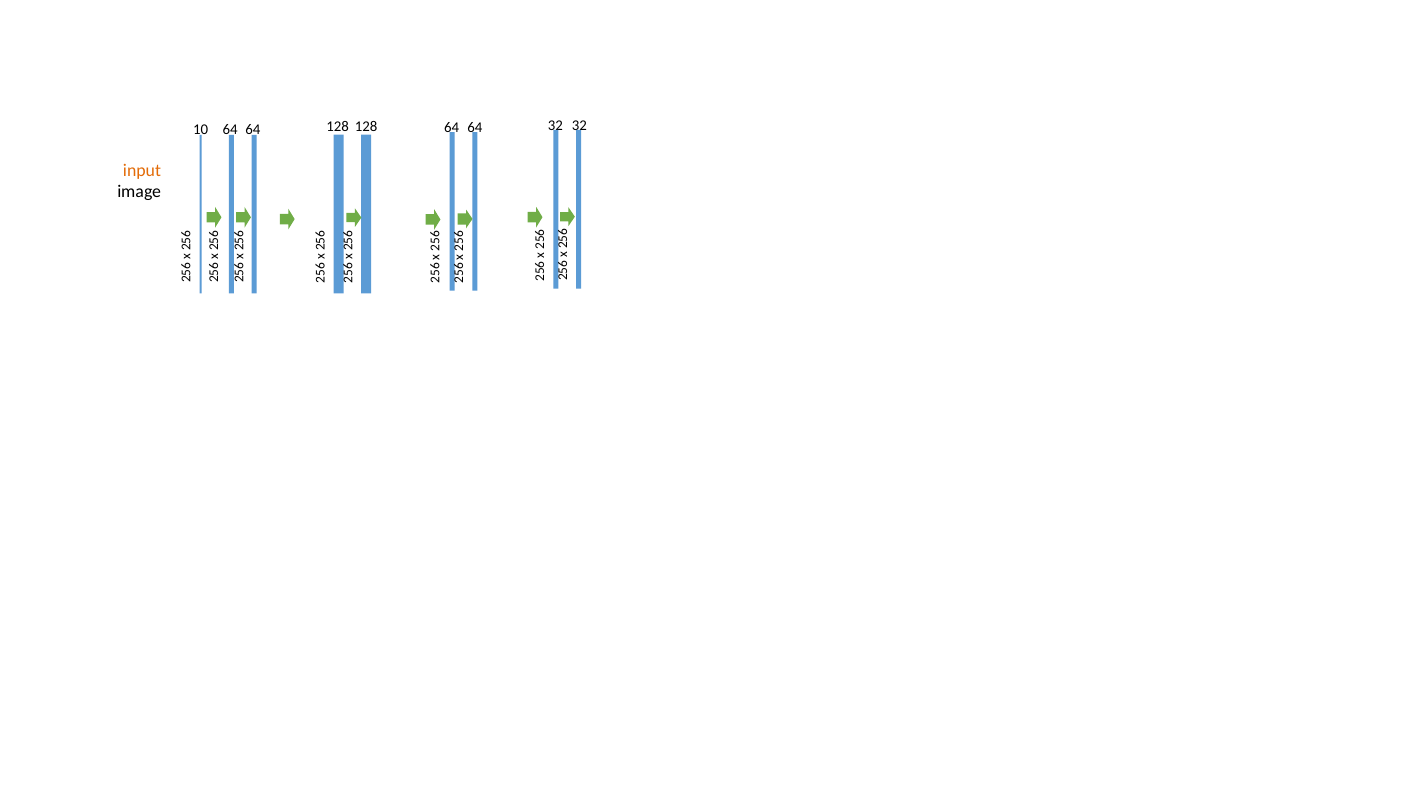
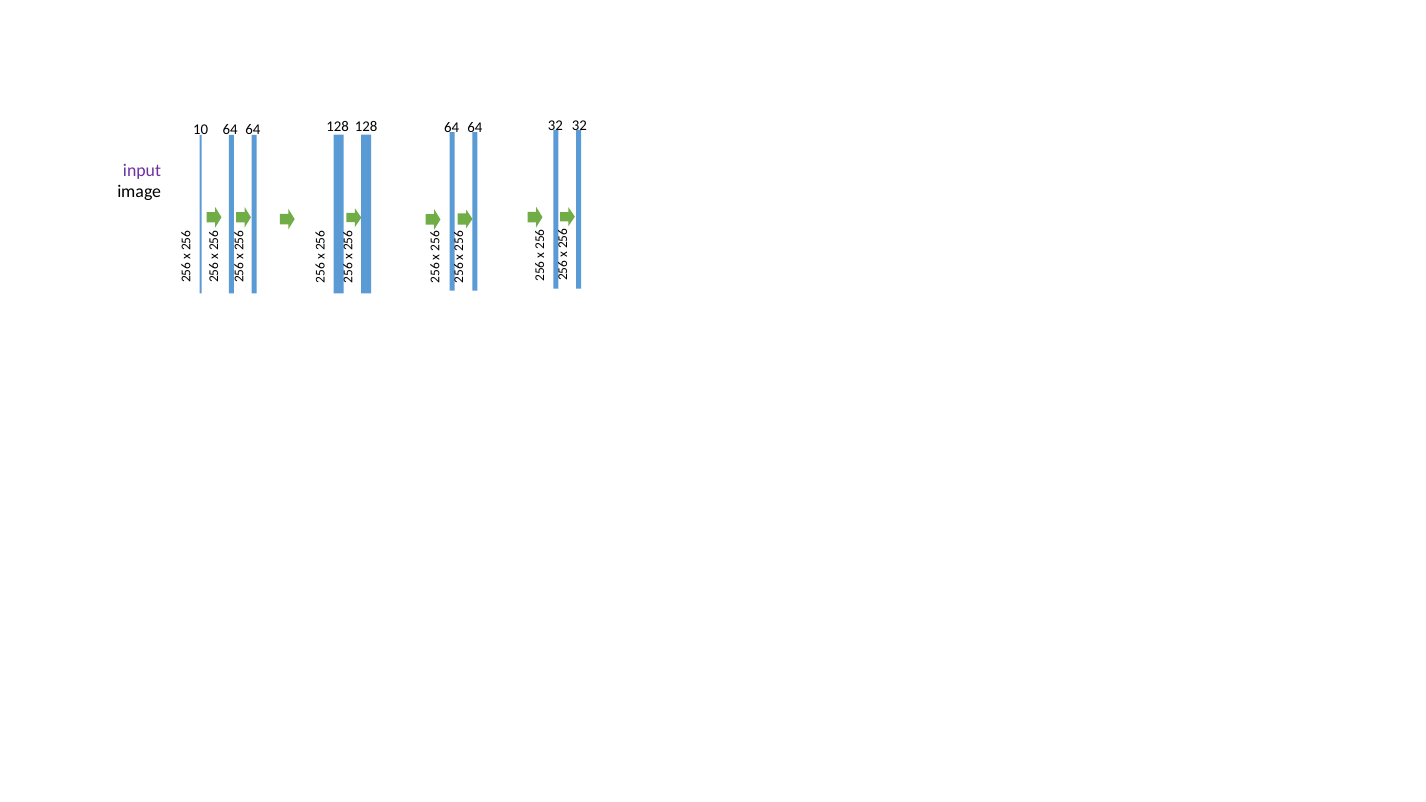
input colour: orange -> purple (142, 170)
